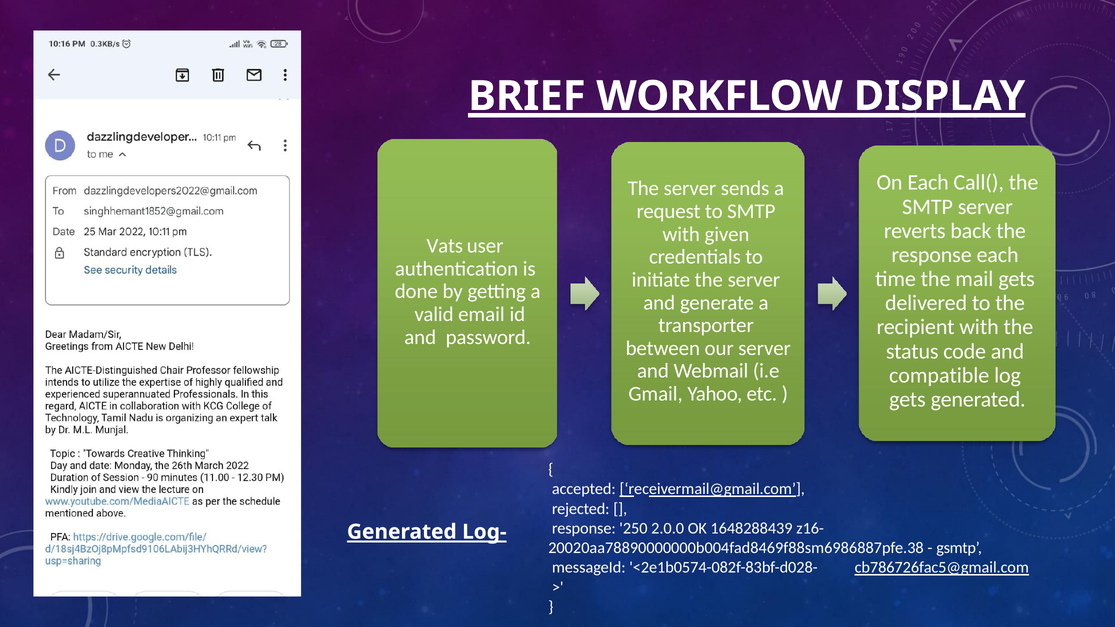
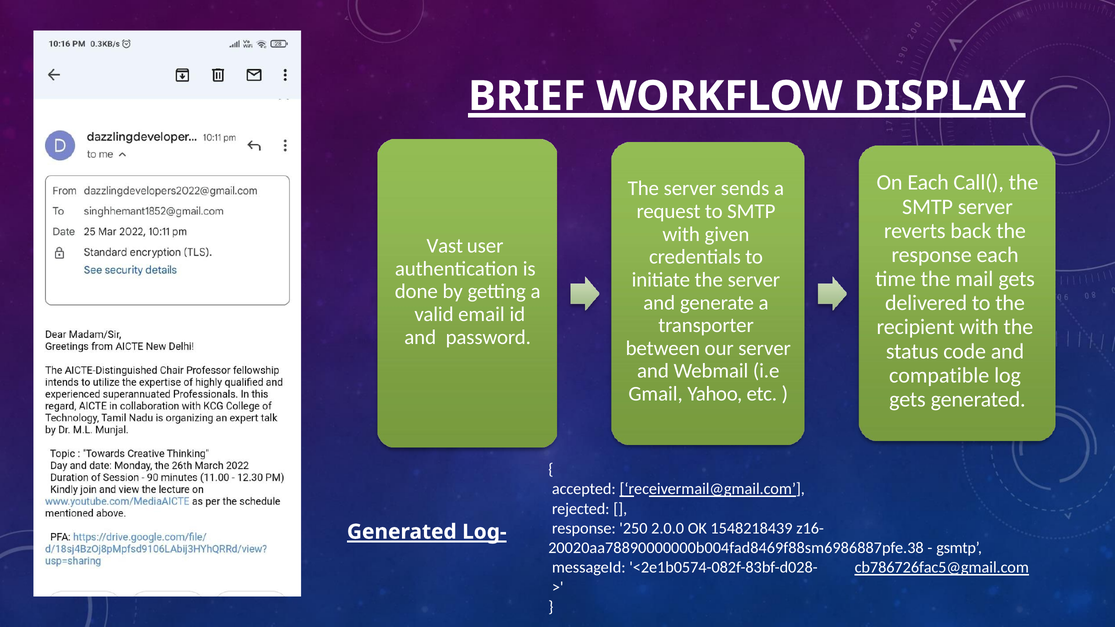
Vats: Vats -> Vast (445, 246)
1648288439: 1648288439 -> 1548218439 (752, 529)
